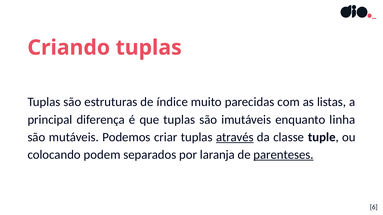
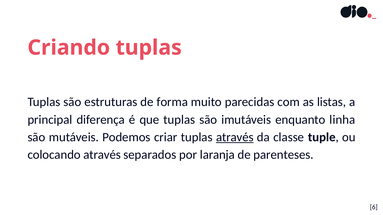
índice: índice -> forma (172, 102)
colocando podem: podem -> através (102, 155)
parenteses underline: present -> none (284, 155)
